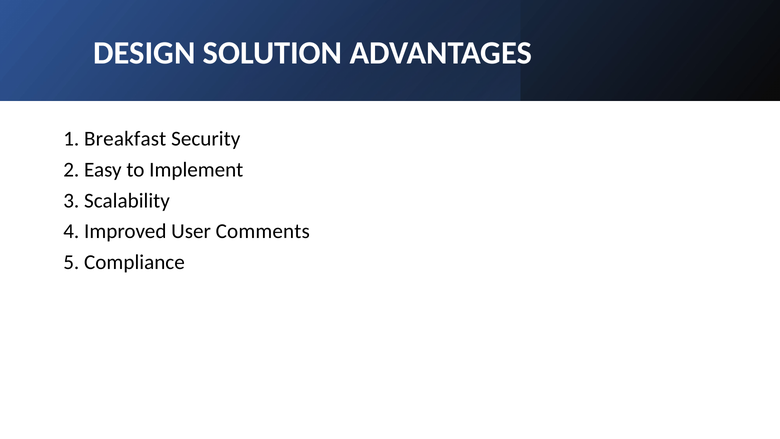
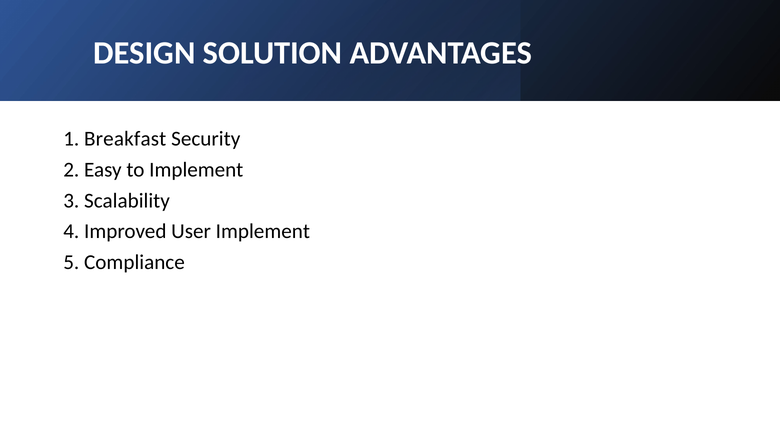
User Comments: Comments -> Implement (263, 231)
